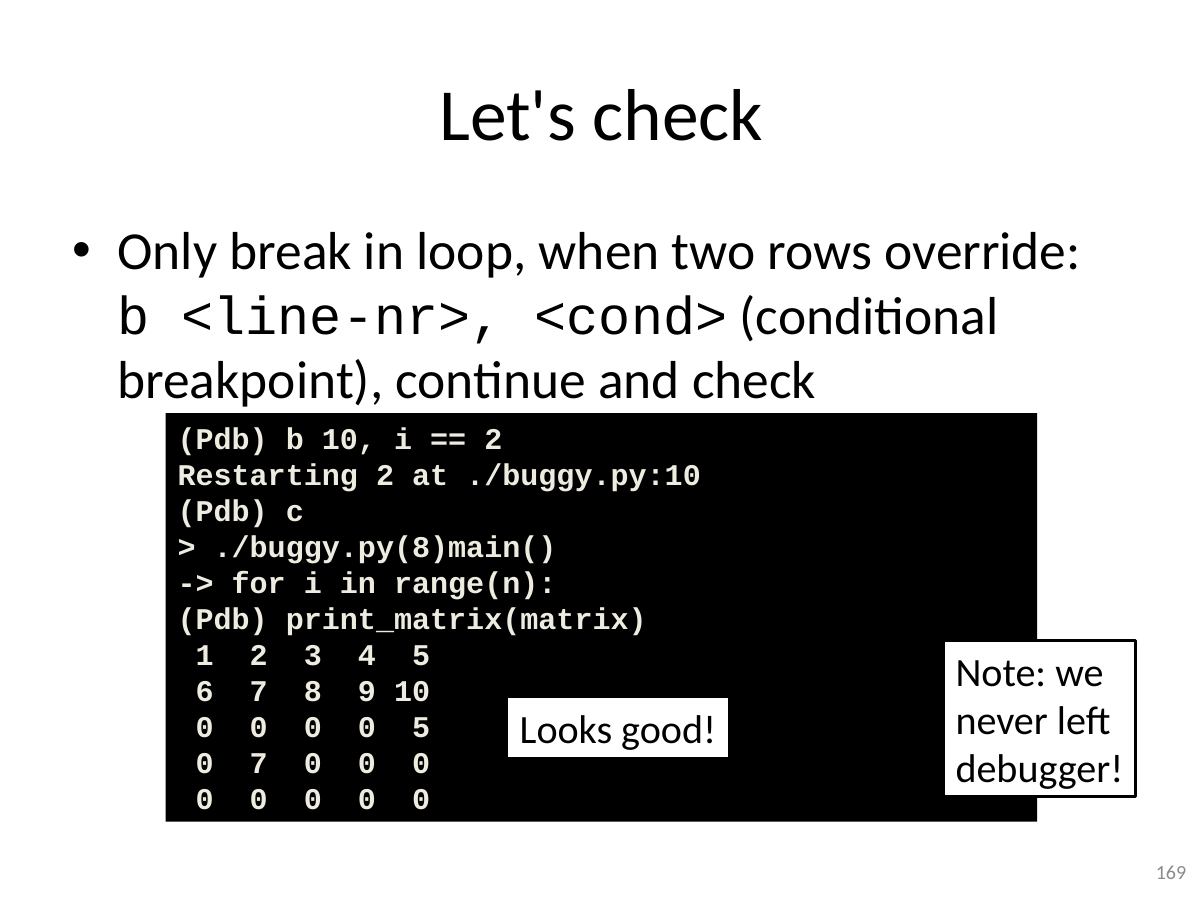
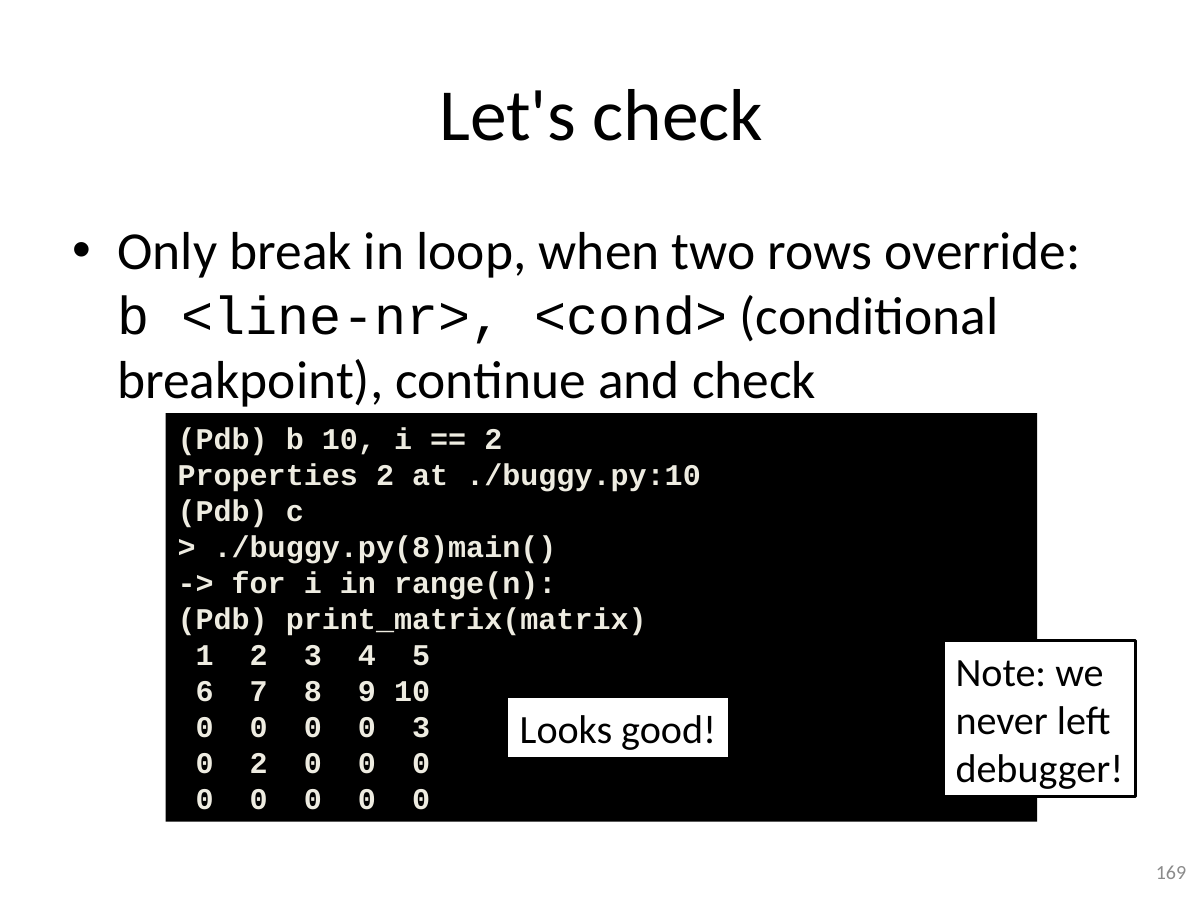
Restarting: Restarting -> Properties (268, 475)
0 5: 5 -> 3 (421, 728)
0 7: 7 -> 2 (259, 764)
